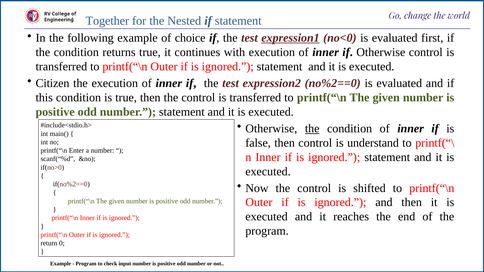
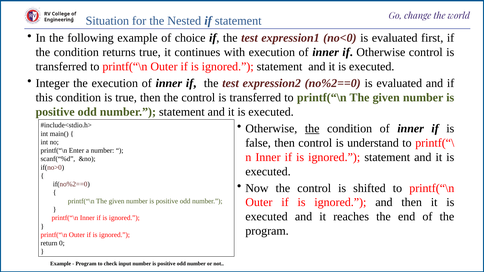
Together: Together -> Situation (107, 21)
expression1 underline: present -> none (290, 38)
Citizen: Citizen -> Integer (52, 83)
